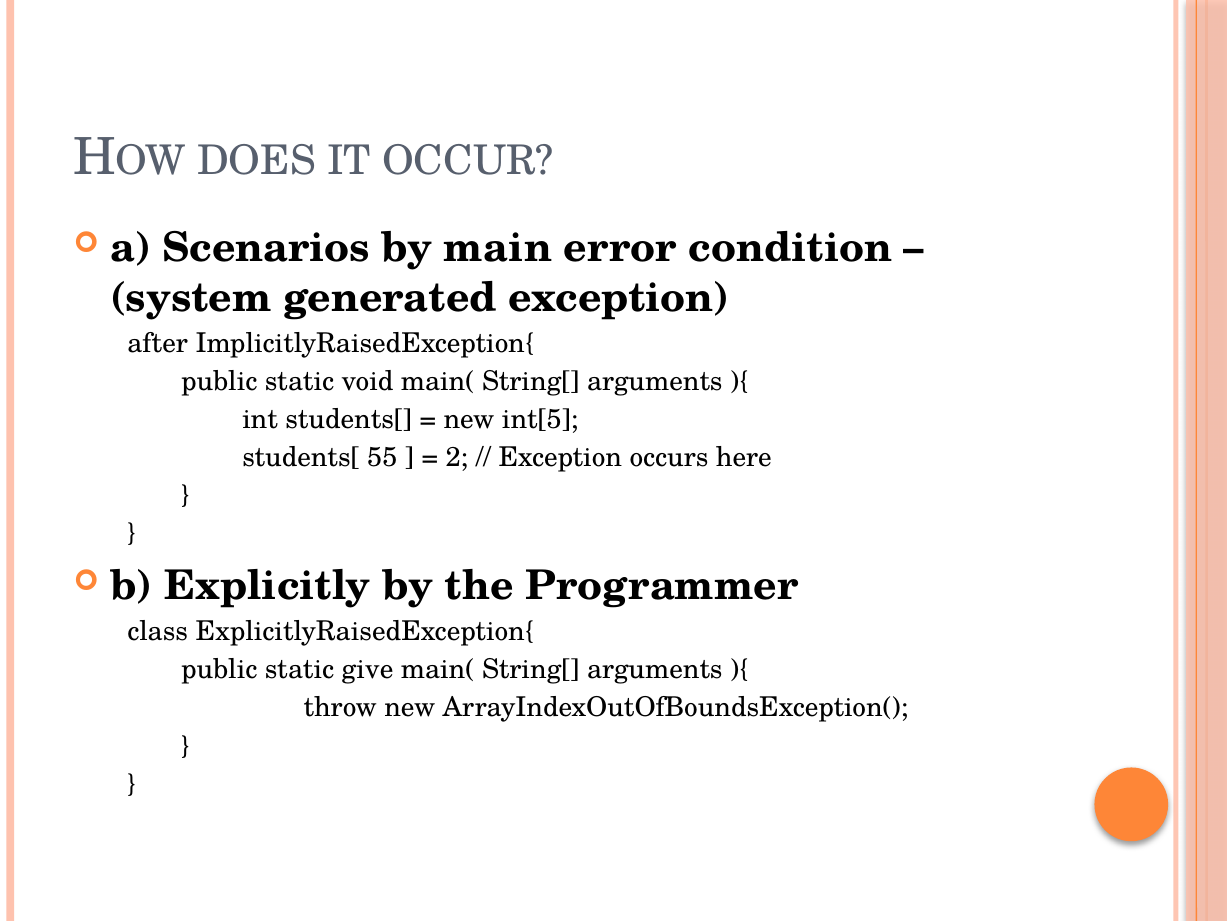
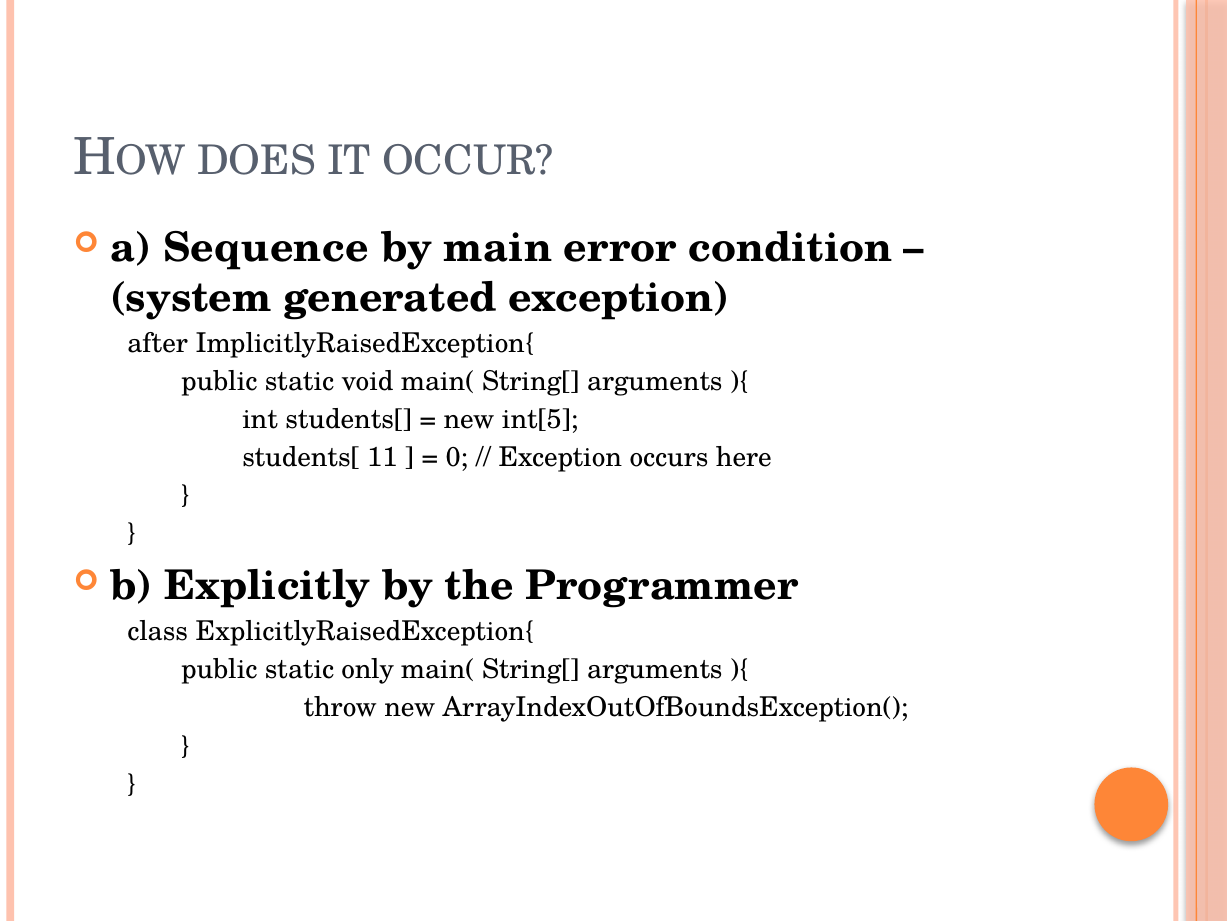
Scenarios: Scenarios -> Sequence (266, 248)
55: 55 -> 11 (382, 457)
2: 2 -> 0 (457, 457)
give: give -> only (368, 669)
